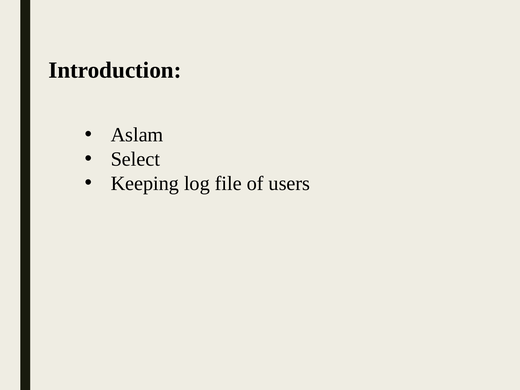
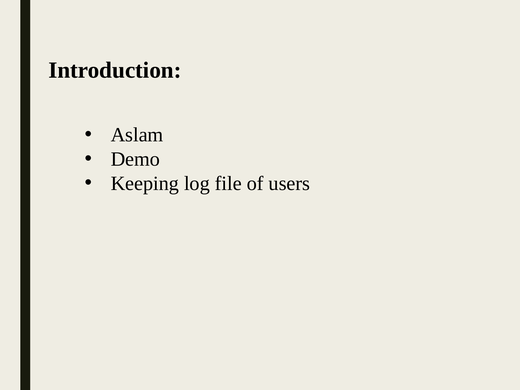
Select: Select -> Demo (135, 159)
